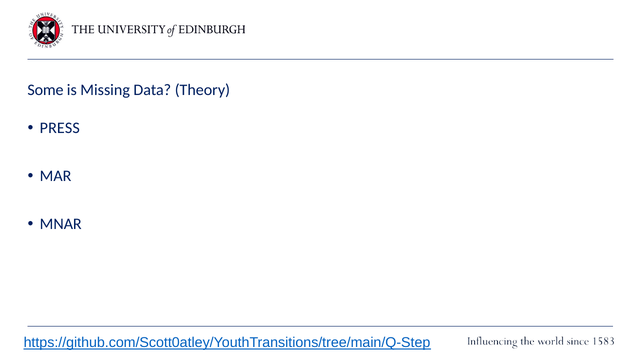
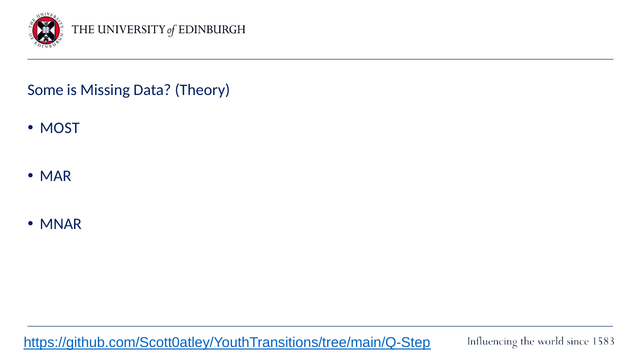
PRESS: PRESS -> MOST (60, 128)
